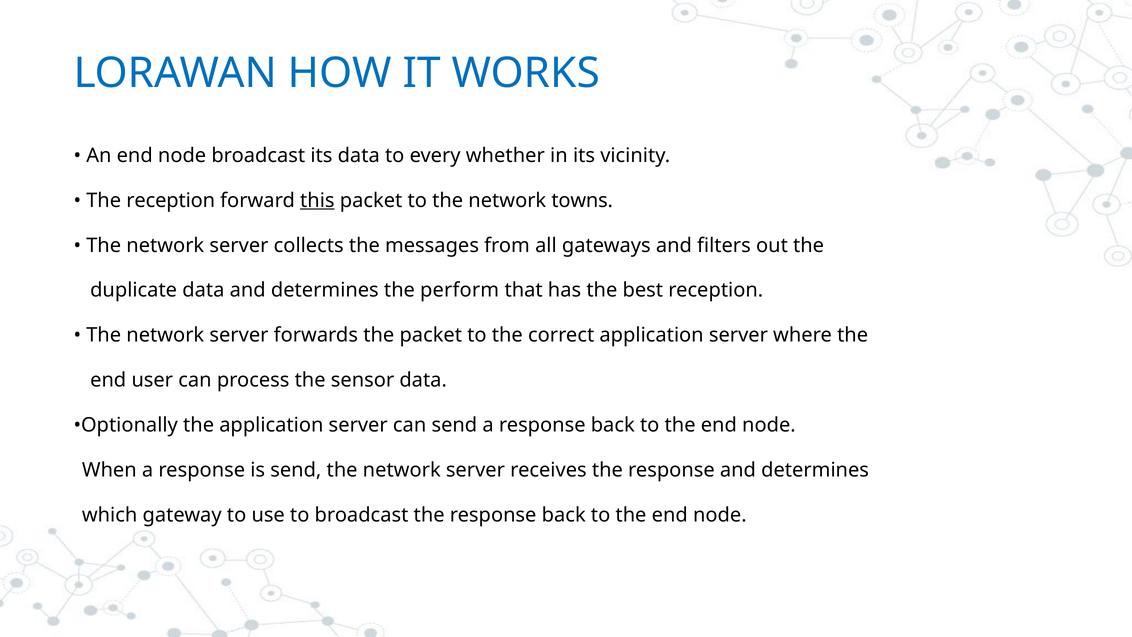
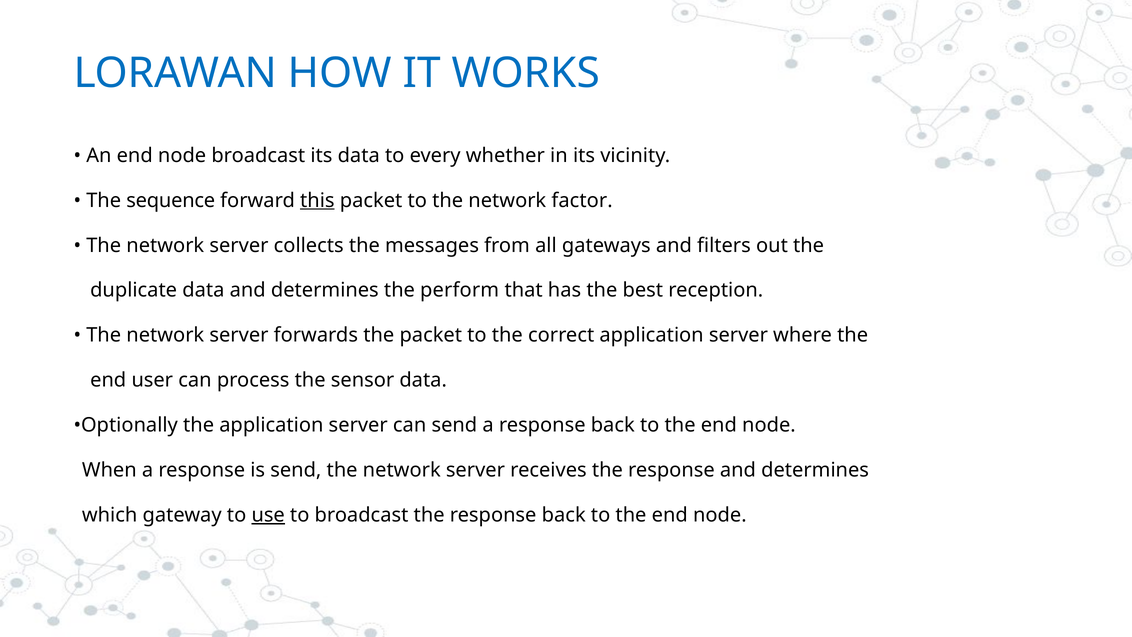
The reception: reception -> sequence (171, 200)
towns: towns -> factor (582, 200)
use underline: none -> present (268, 515)
